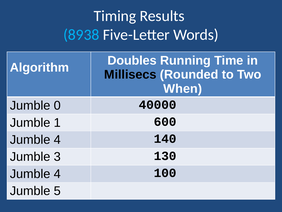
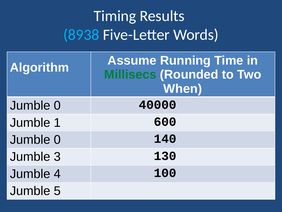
Doubles: Doubles -> Assume (132, 60)
Millisecs colour: black -> green (130, 74)
4: 4 -> 0 (57, 139)
